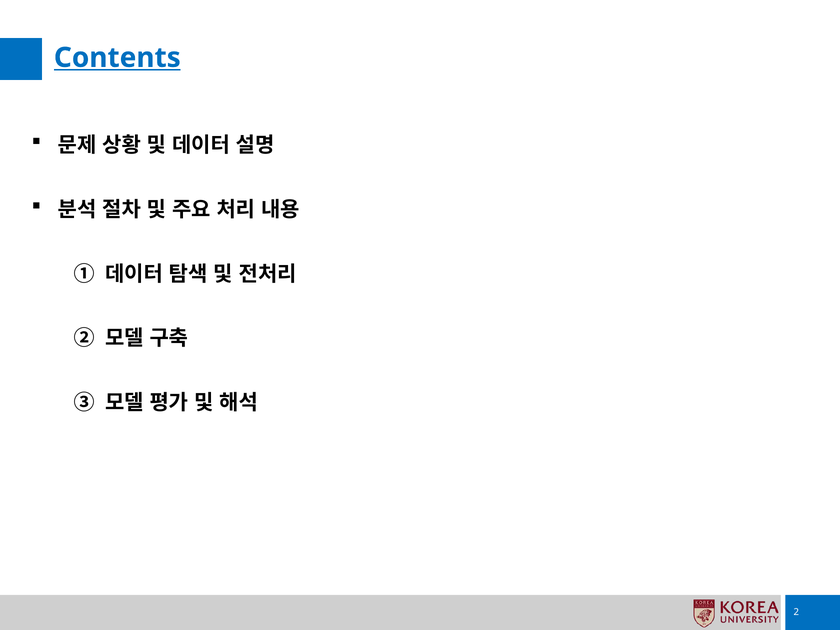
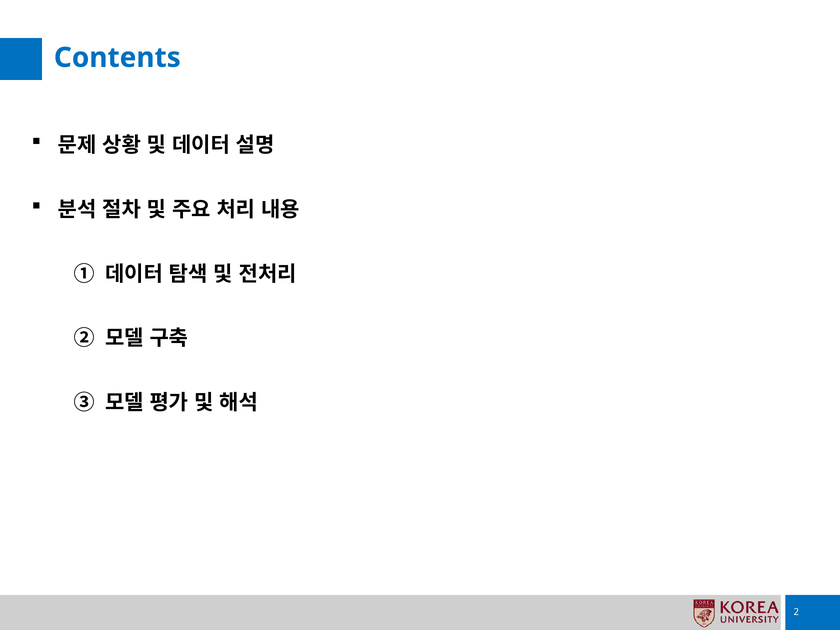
Contents underline: present -> none (117, 58)
